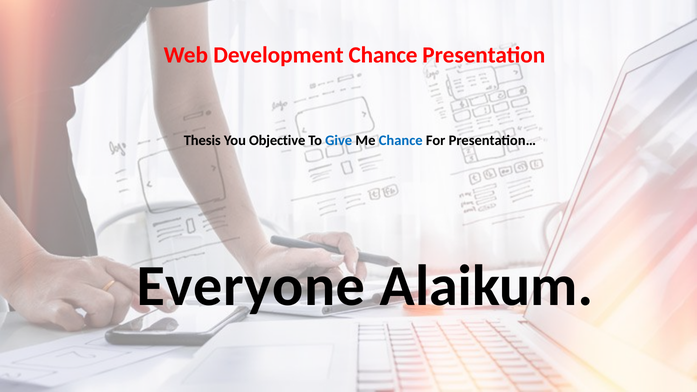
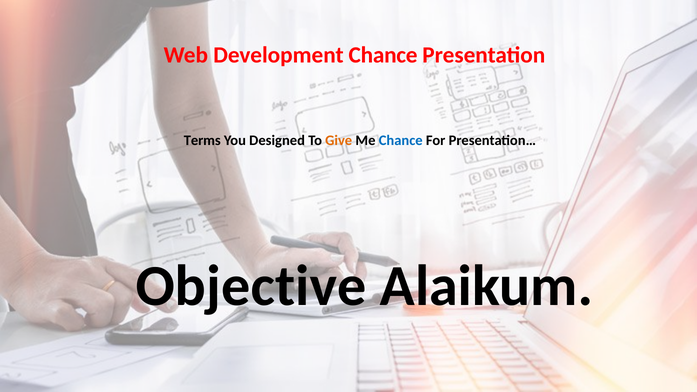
Thesis: Thesis -> Terms (202, 140)
Objective: Objective -> Designed (277, 140)
Give colour: blue -> orange (339, 140)
Everyone: Everyone -> Objective (251, 286)
